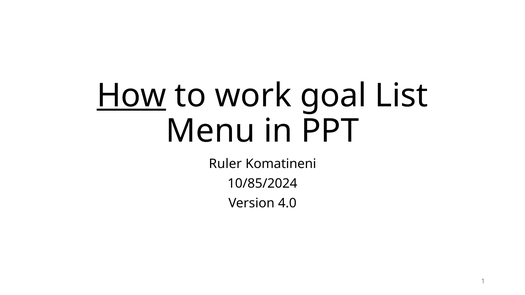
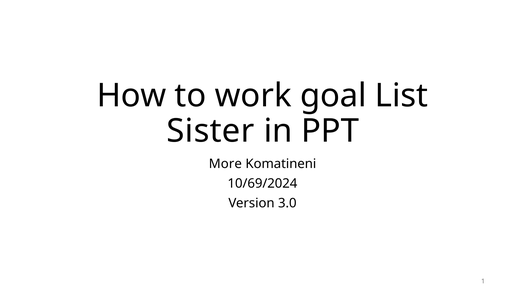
How underline: present -> none (132, 96)
Menu: Menu -> Sister (210, 131)
Ruler: Ruler -> More (225, 164)
10/85/2024: 10/85/2024 -> 10/69/2024 (262, 184)
4.0: 4.0 -> 3.0 (287, 203)
